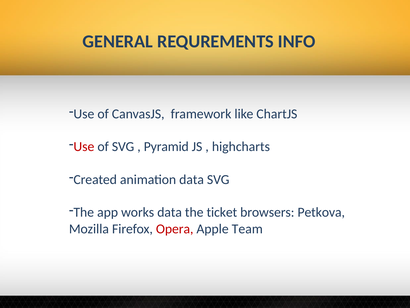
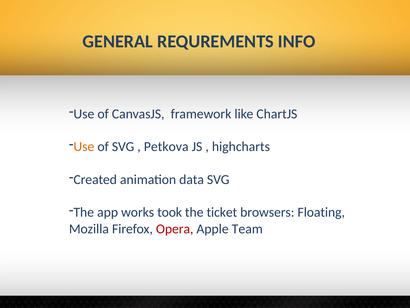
Use colour: red -> orange (84, 146)
Pyramid: Pyramid -> Petkova (166, 146)
works data: data -> took (170, 212)
Petkova: Petkova -> Floating (321, 212)
